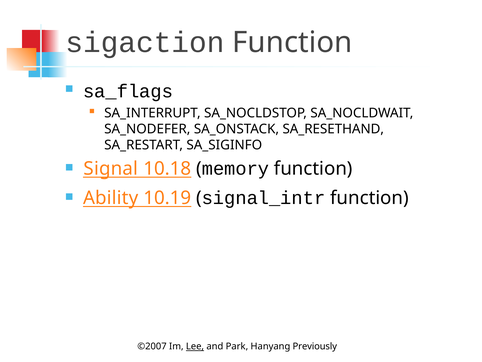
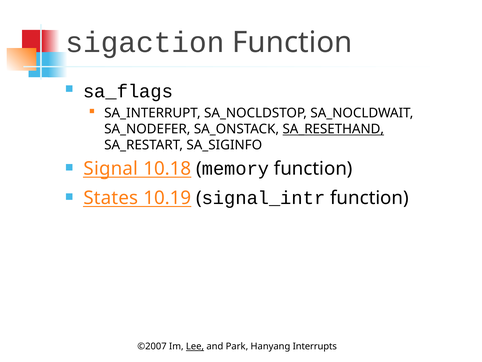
SA_RESETHAND underline: none -> present (333, 129)
Ability: Ability -> States (111, 198)
Previously: Previously -> Interrupts (315, 346)
